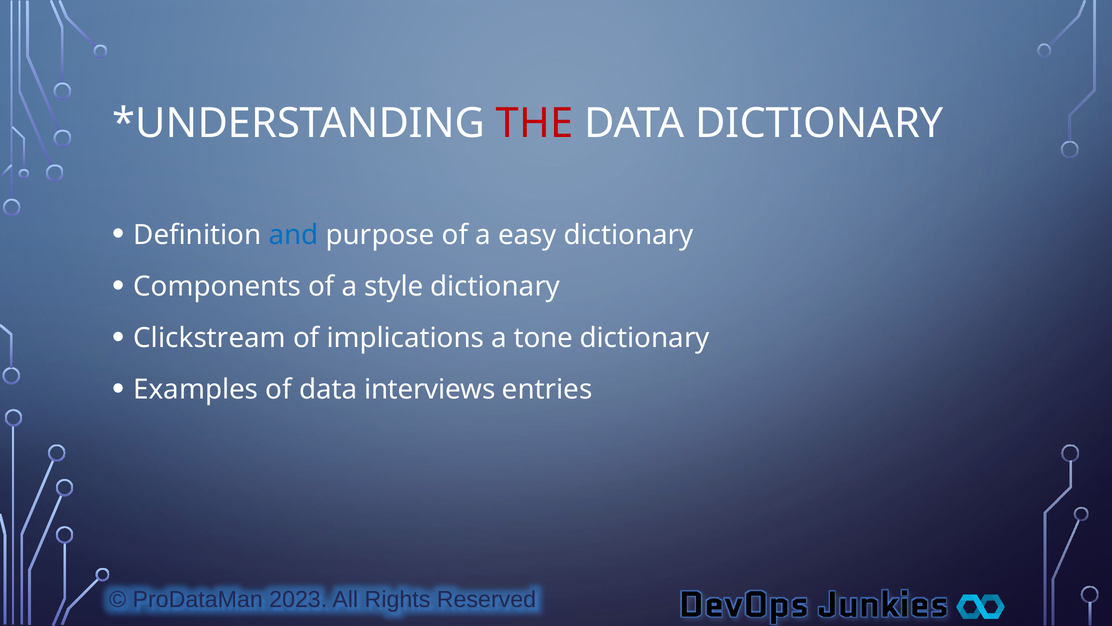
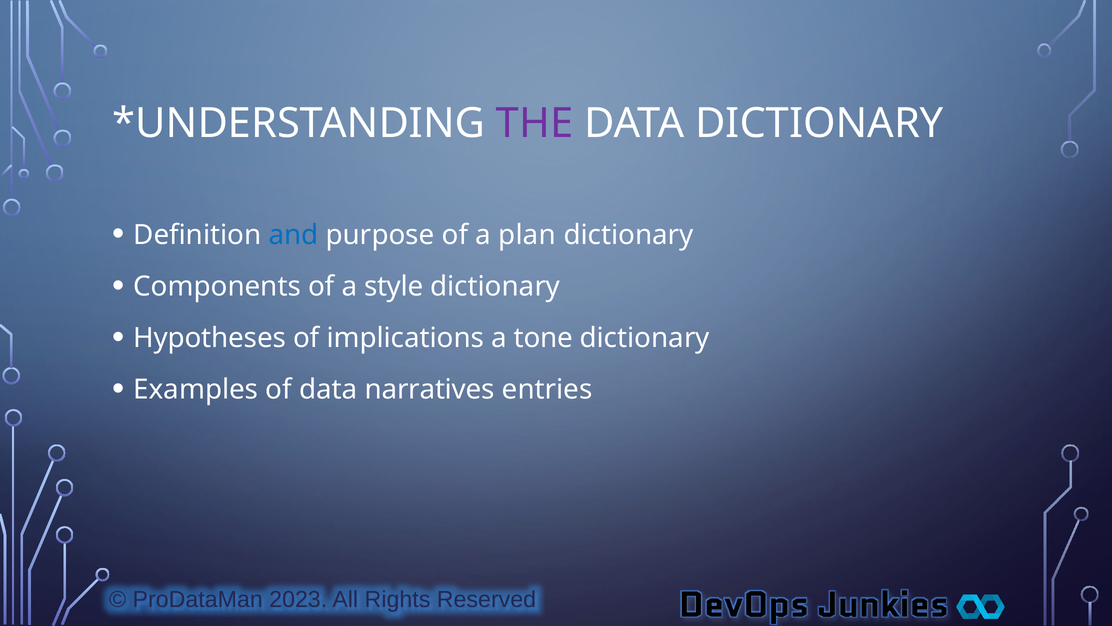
THE colour: red -> purple (535, 124)
easy: easy -> plan (527, 235)
Clickstream: Clickstream -> Hypotheses (210, 338)
interviews: interviews -> narratives (430, 389)
